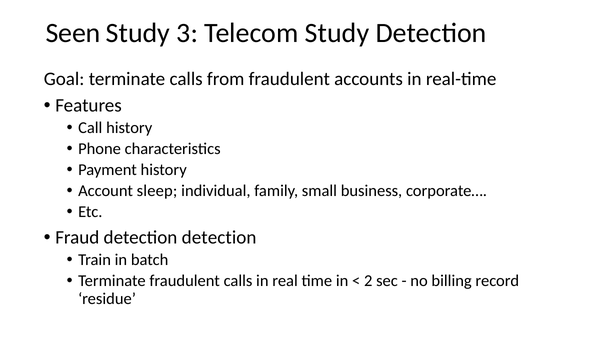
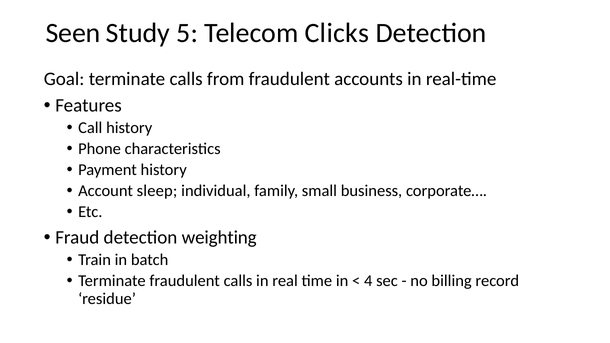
3: 3 -> 5 (187, 33)
Telecom Study: Study -> Clicks (337, 33)
detection detection: detection -> weighting (219, 238)
2: 2 -> 4 (368, 281)
